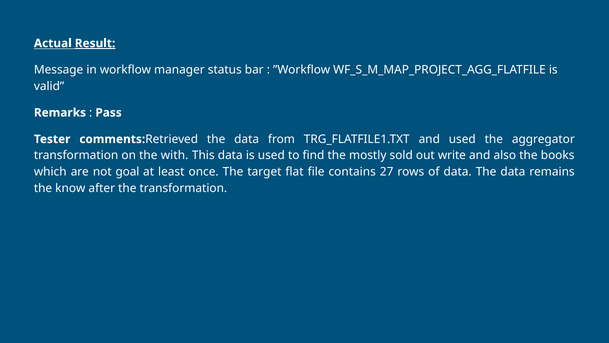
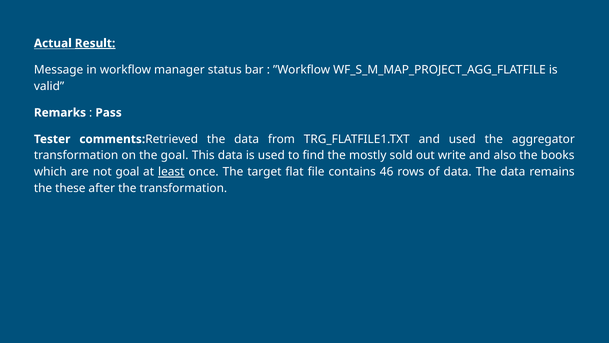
the with: with -> goal (175, 155)
least underline: none -> present (171, 172)
27: 27 -> 46 (387, 172)
know: know -> these (70, 188)
